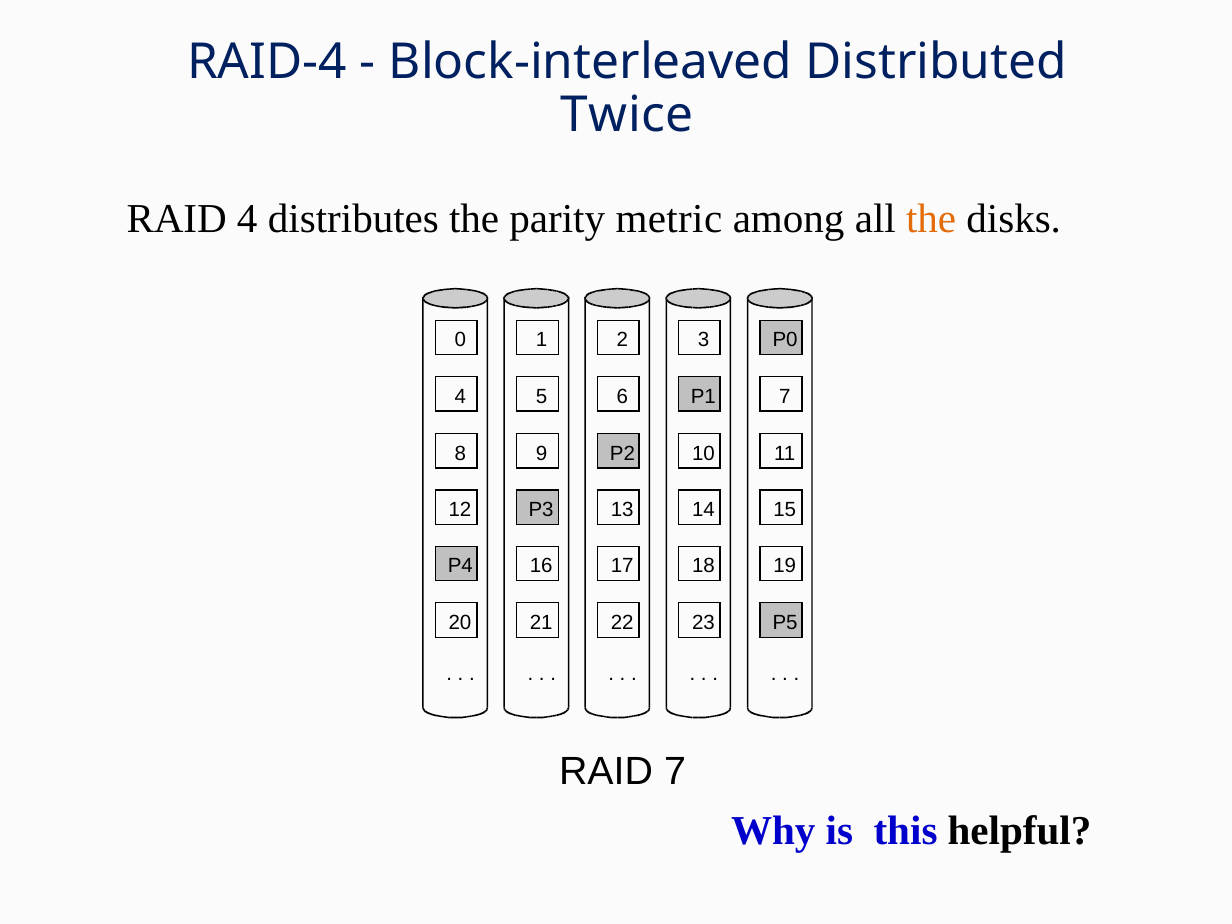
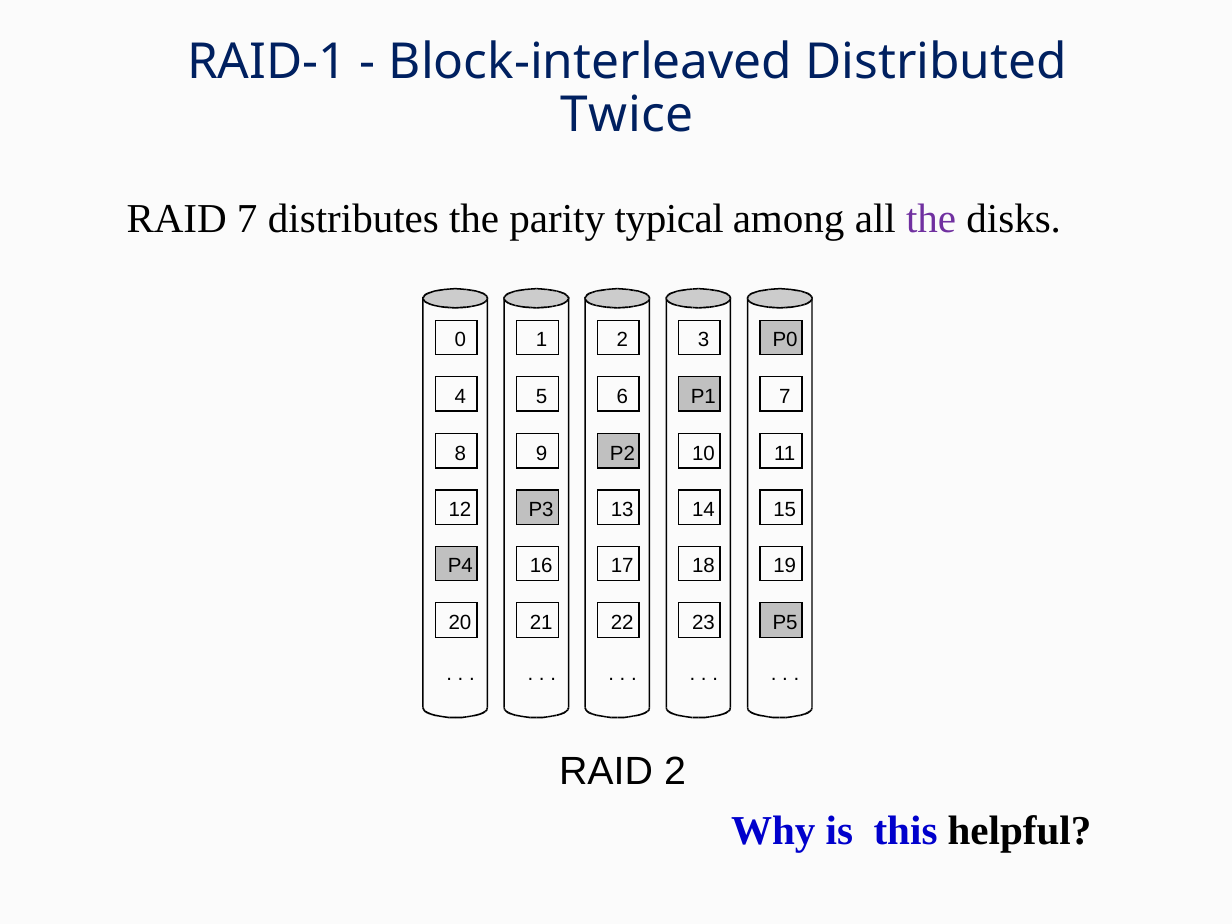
RAID-4: RAID-4 -> RAID-1 (267, 62)
RAID 4: 4 -> 7 (247, 218)
metric: metric -> typical (669, 218)
the colour: orange -> purple (931, 218)
RAID 7: 7 -> 2 (675, 772)
